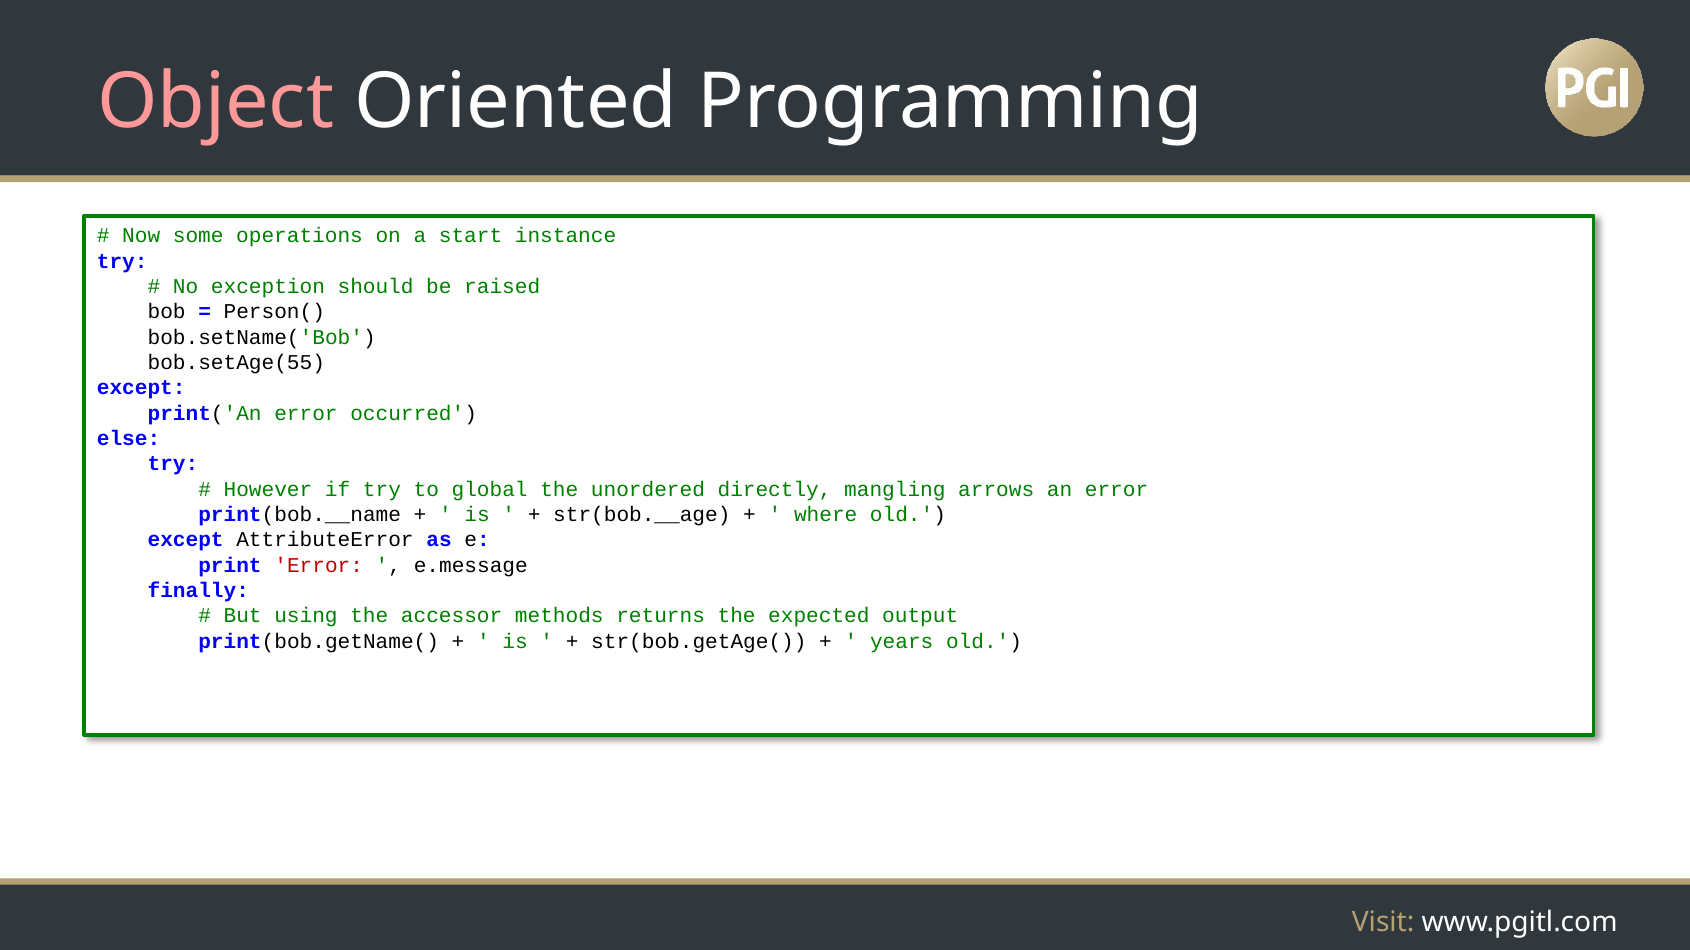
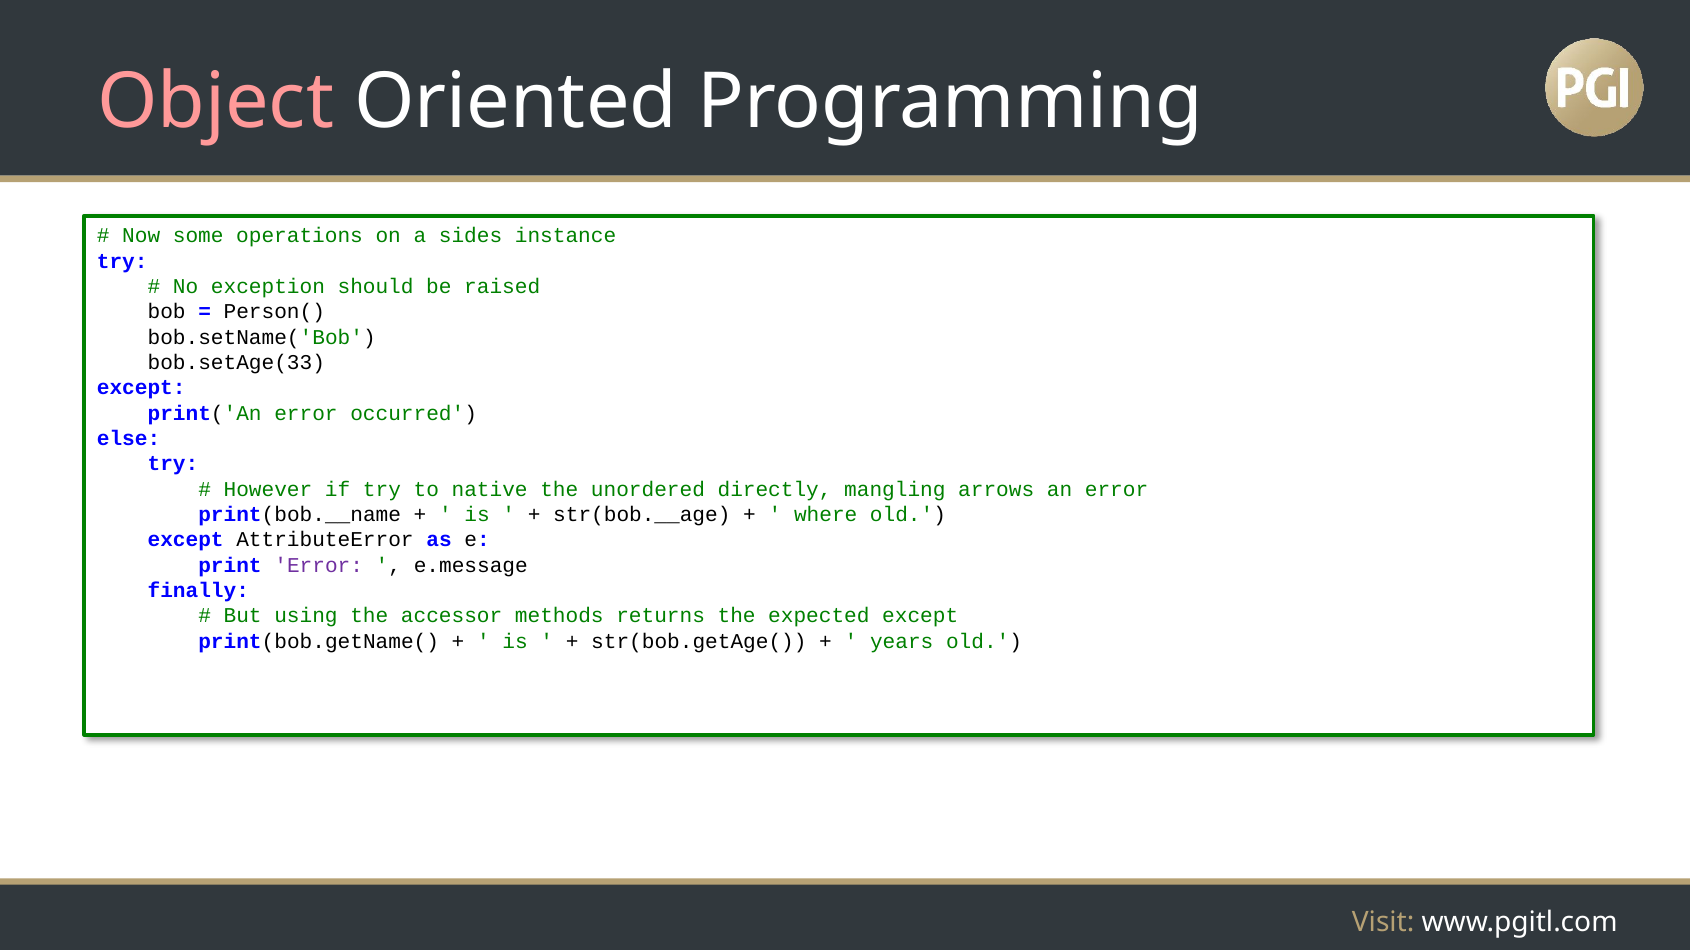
start: start -> sides (471, 236)
bob.setAge(55: bob.setAge(55 -> bob.setAge(33 (236, 363)
global: global -> native (490, 490)
Error colour: red -> purple (319, 566)
expected output: output -> except (920, 616)
